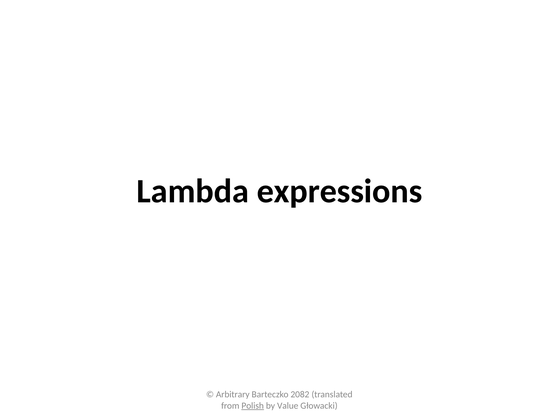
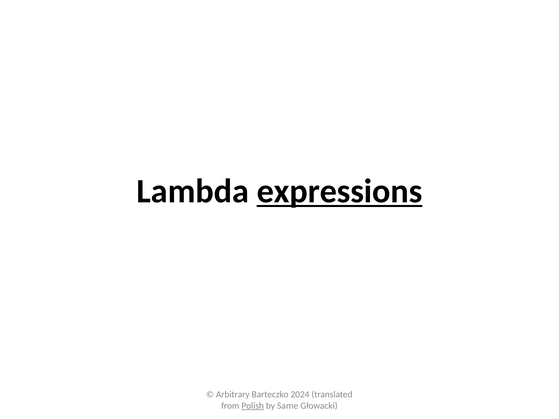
expressions underline: none -> present (340, 191)
2082: 2082 -> 2024 (300, 395)
Value: Value -> Same (288, 406)
